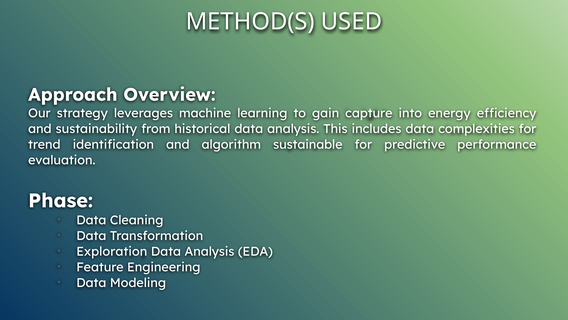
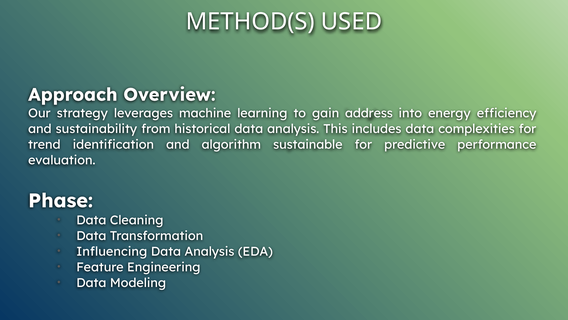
capture: capture -> address (369, 113)
Exploration: Exploration -> Influencing (112, 251)
